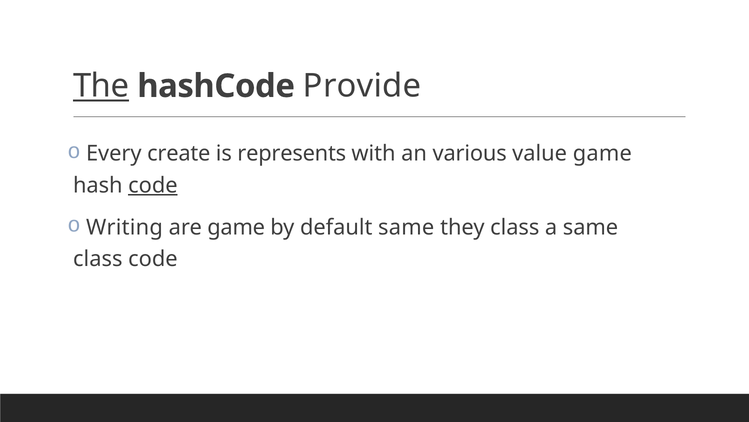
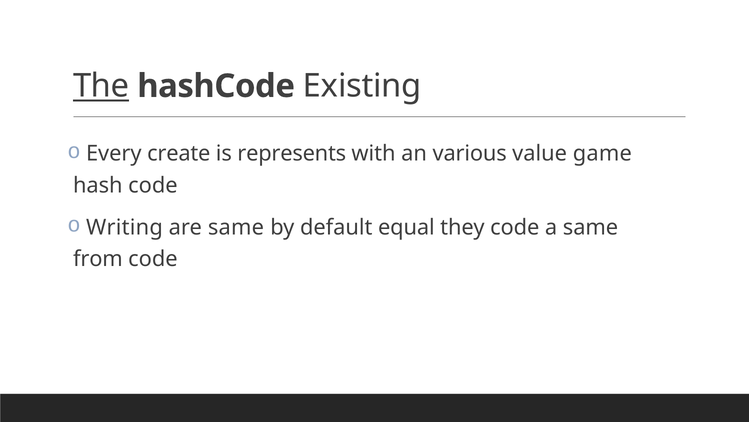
Provide: Provide -> Existing (362, 86)
code underline: present -> none (153, 185)
are game: game -> same (236, 227)
default same: same -> equal (406, 227)
they class: class -> code (515, 227)
class: class -> from (98, 259)
